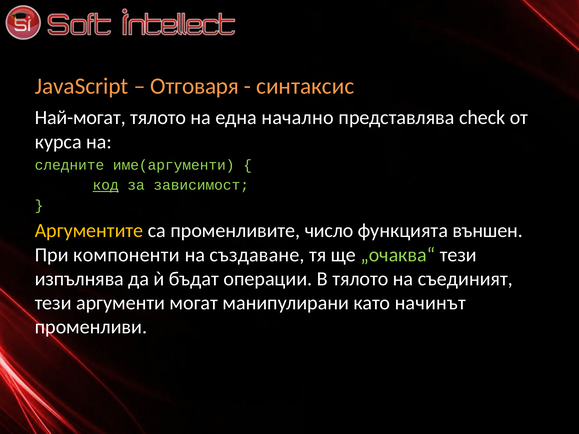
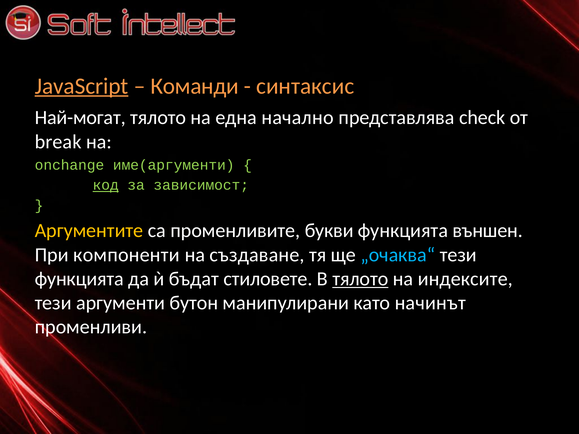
JavaScript underline: none -> present (82, 86)
Отговаря: Отговаря -> Команди (195, 86)
курса: курса -> break (58, 142)
следните: следните -> onchange (69, 165)
число: число -> букви (329, 231)
„очаква“ colour: light green -> light blue (398, 255)
изпълнява: изпълнява -> функцията (79, 279)
операции: операции -> стиловете (268, 279)
тялото underline: none -> present (360, 279)
съединият: съединият -> индексите (465, 279)
могат: могат -> бутон (194, 303)
